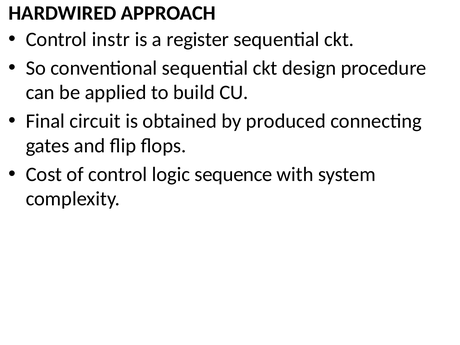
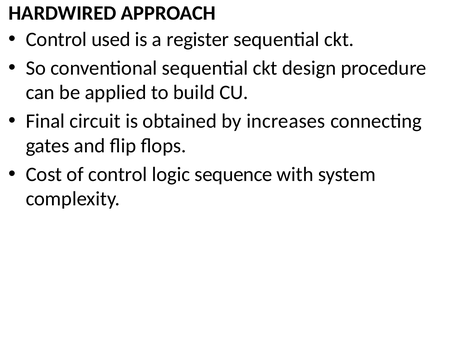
instr: instr -> used (111, 39)
produced: produced -> increases (286, 121)
